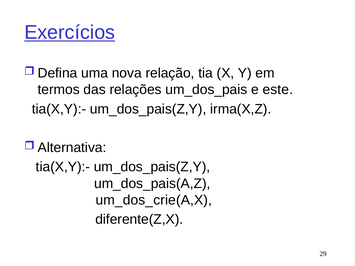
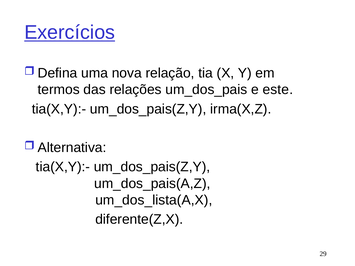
um_dos_crie(A,X: um_dos_crie(A,X -> um_dos_lista(A,X (154, 200)
